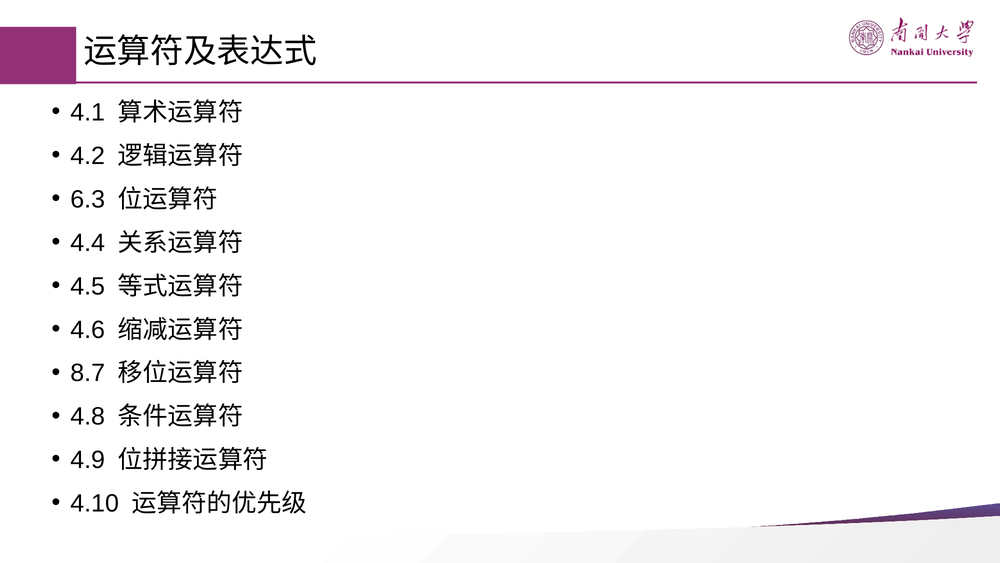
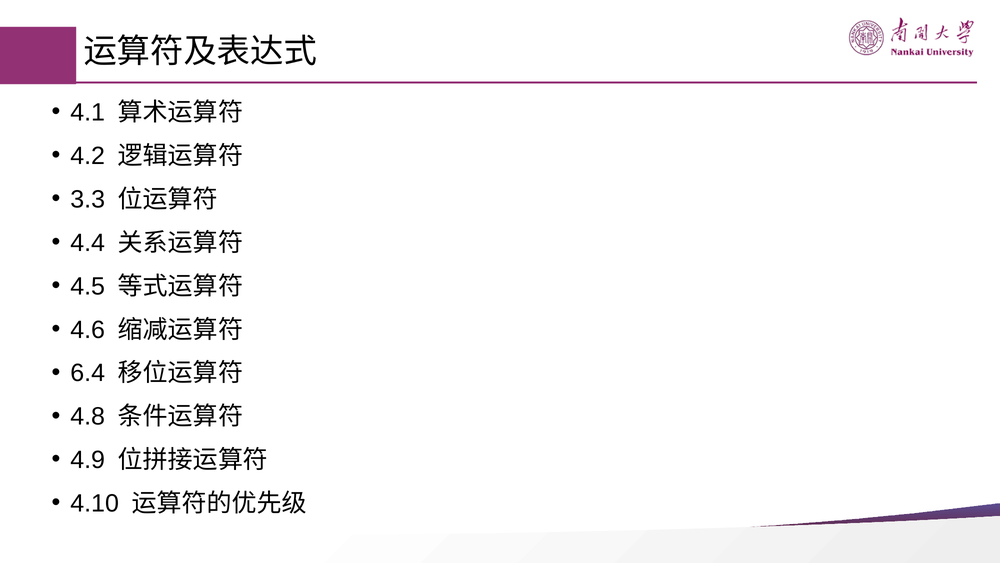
6.3: 6.3 -> 3.3 (88, 199)
8.7: 8.7 -> 6.4 (88, 373)
